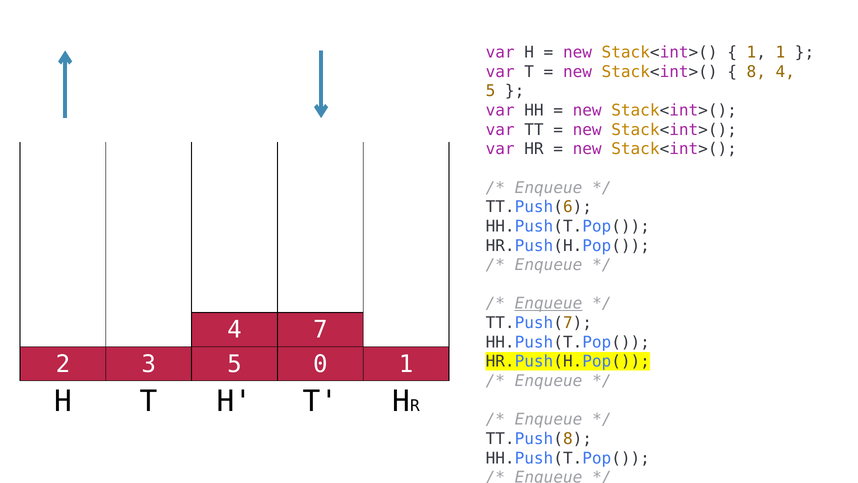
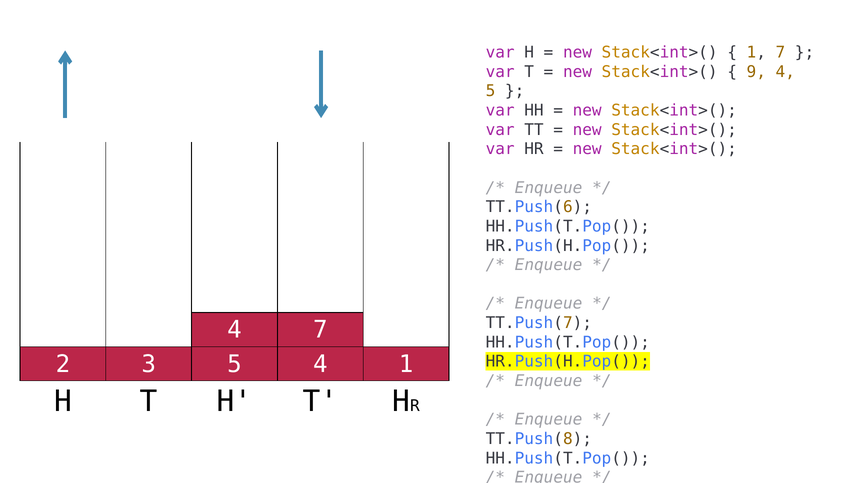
1 1: 1 -> 7 (780, 52)
8: 8 -> 9 (756, 72)
Enqueue underline: present -> none (549, 303)
5 0: 0 -> 4 (320, 364)
